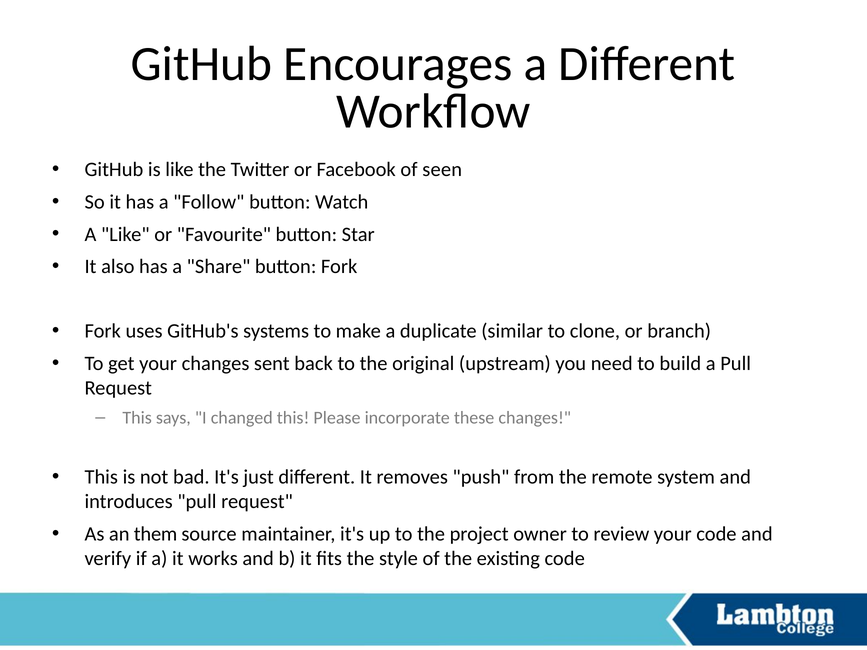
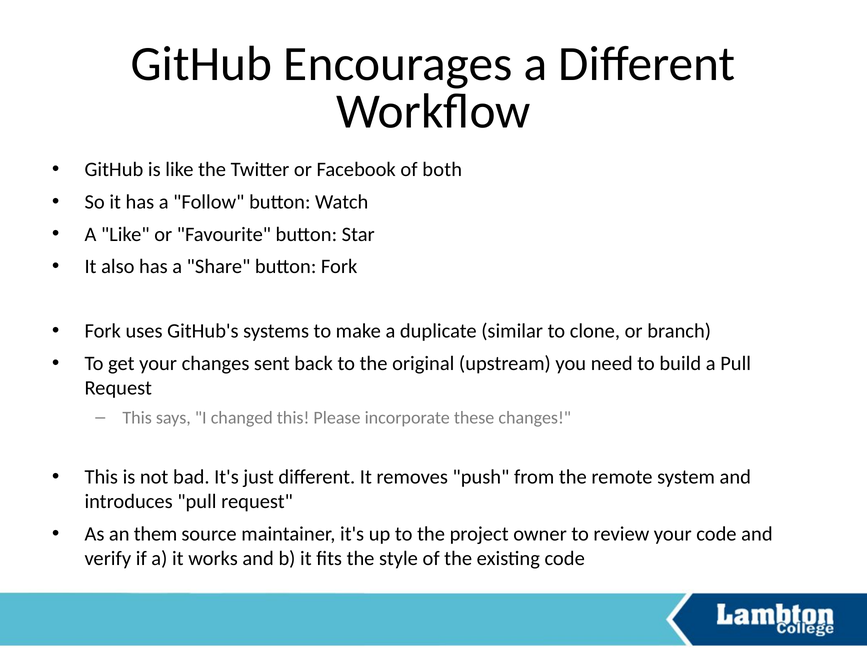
seen: seen -> both (442, 170)
